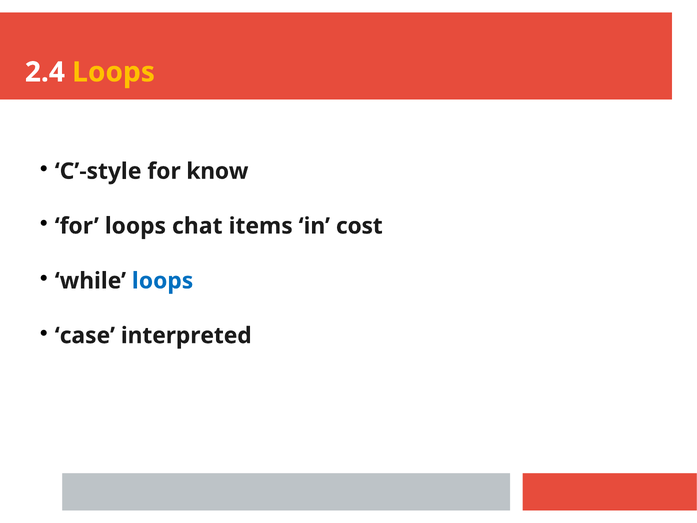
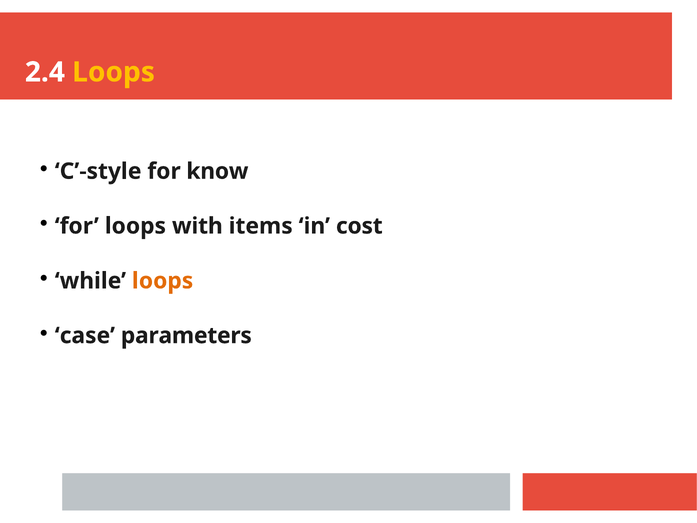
chat: chat -> with (197, 226)
loops colour: blue -> orange (163, 281)
interpreted: interpreted -> parameters (186, 335)
